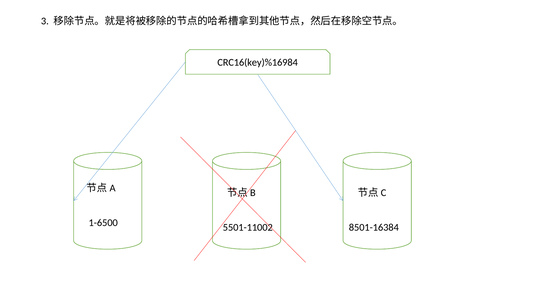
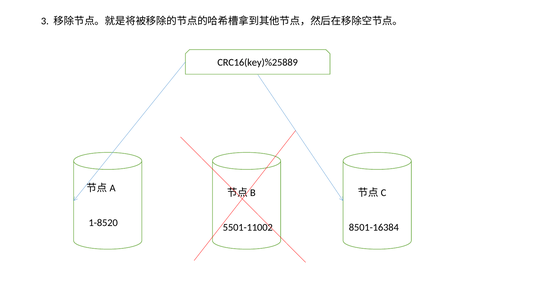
CRC16(key)%16984: CRC16(key)%16984 -> CRC16(key)%25889 (258, 63)
1-6500: 1-6500 -> 1-8520 (103, 223)
